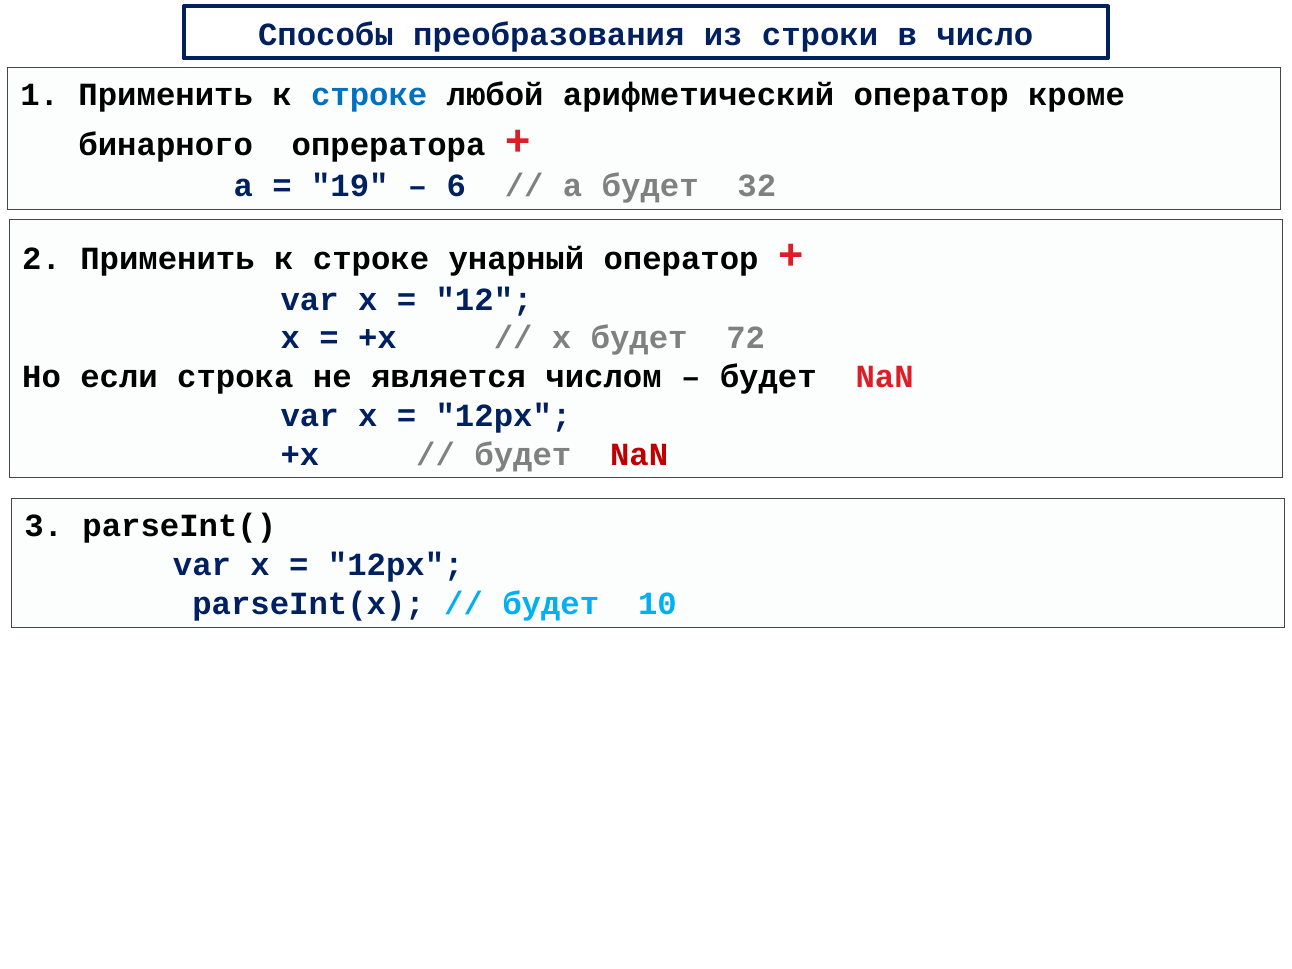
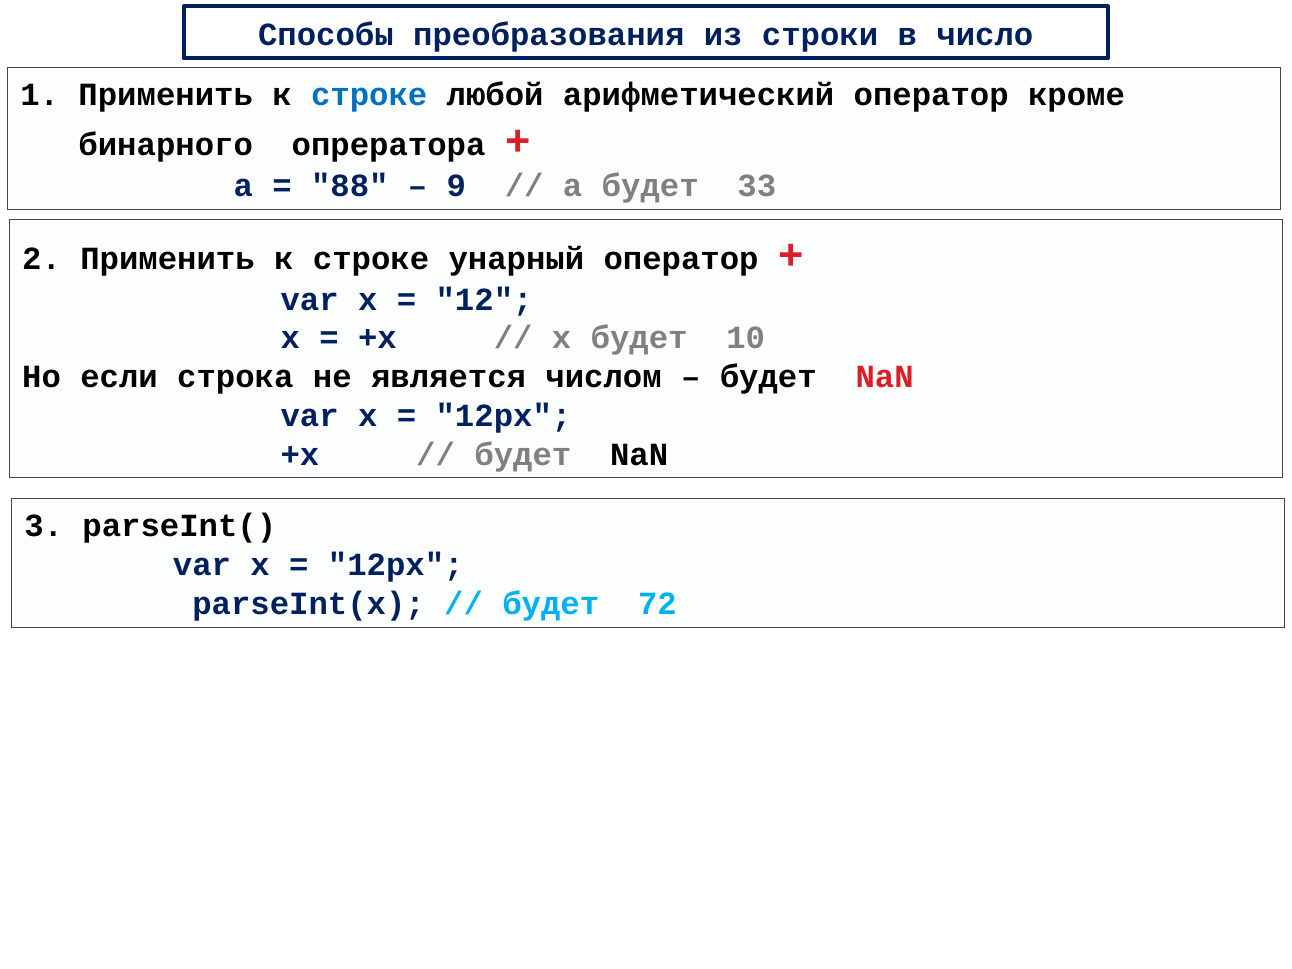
19: 19 -> 88 (350, 186)
6: 6 -> 9 (456, 186)
32: 32 -> 33 (757, 186)
72: 72 -> 10 (746, 338)
NaN colour: red -> black (639, 454)
10: 10 -> 72 (657, 604)
